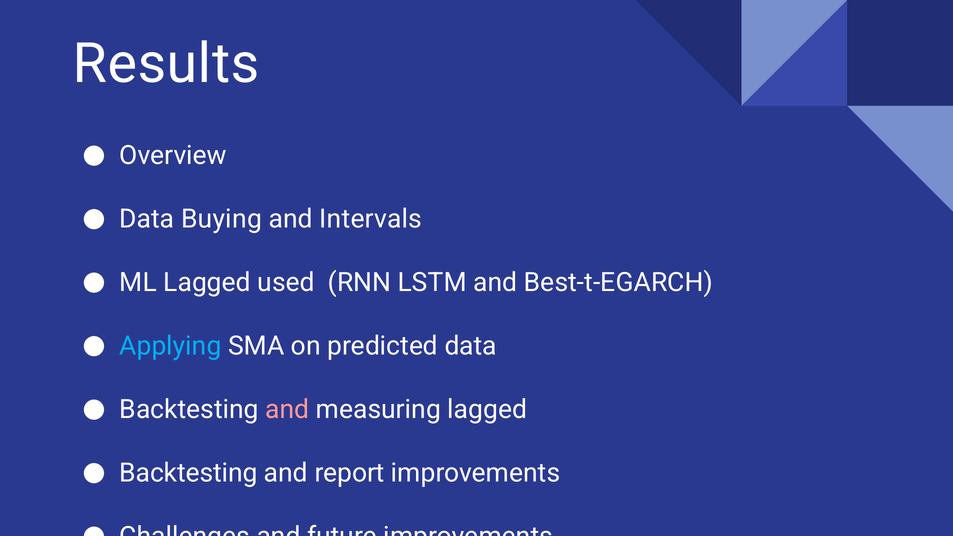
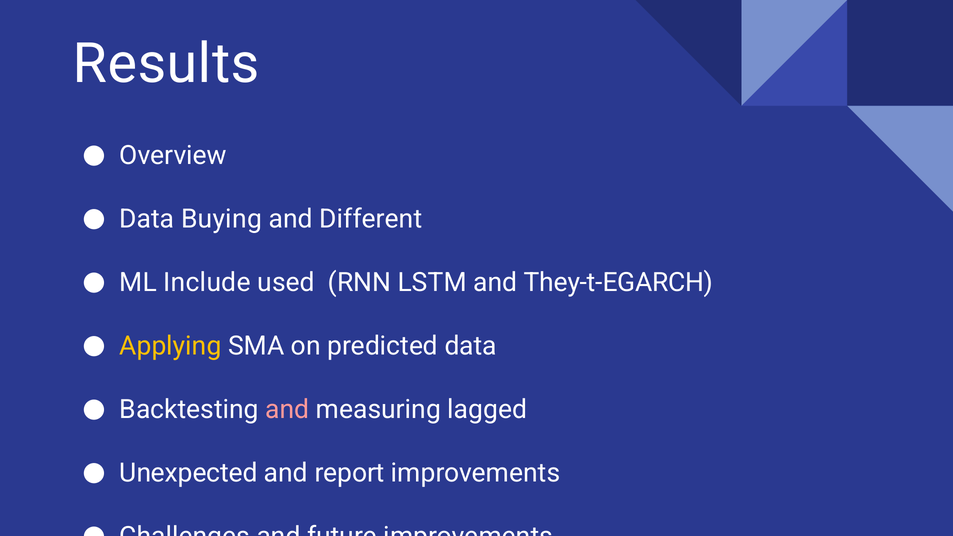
Intervals: Intervals -> Different (371, 219)
ML Lagged: Lagged -> Include (207, 282)
Best-t-EGARCH: Best-t-EGARCH -> They-t-EGARCH (619, 282)
Applying colour: light blue -> yellow (170, 346)
Backtesting: Backtesting -> Unexpected (188, 473)
